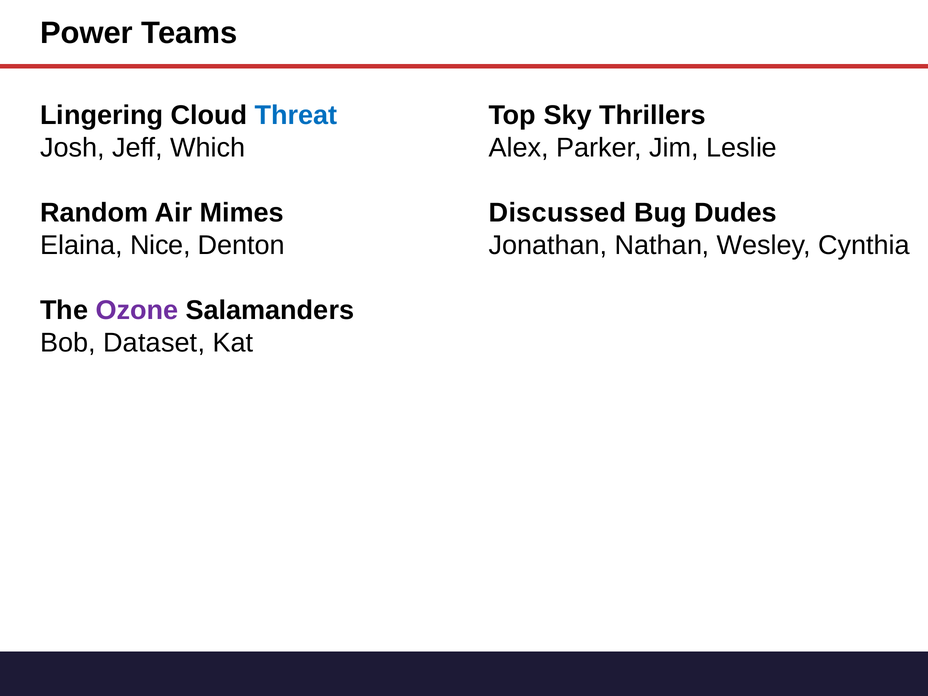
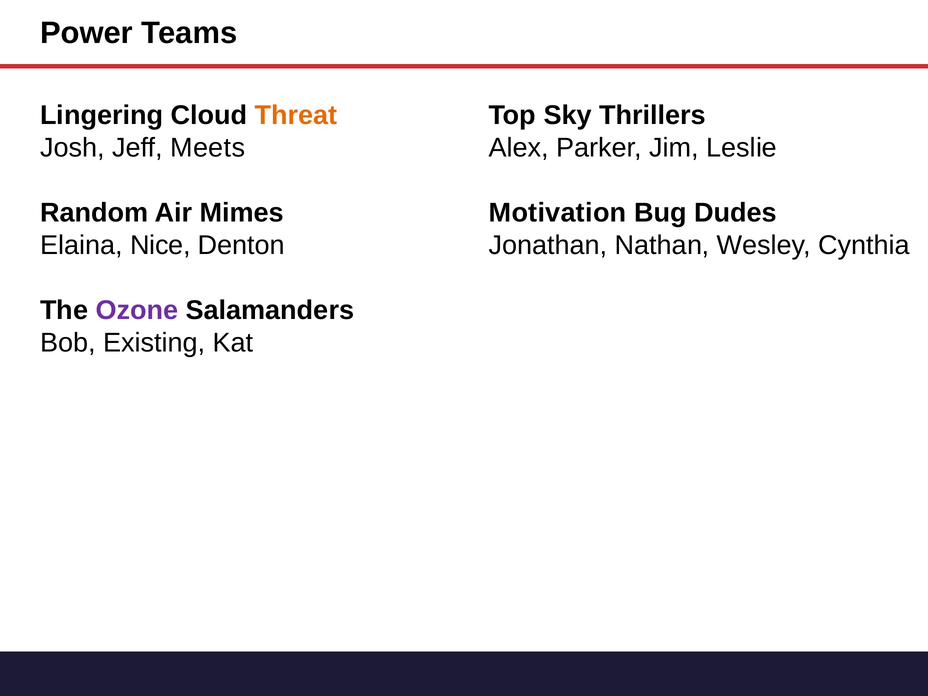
Threat colour: blue -> orange (296, 116)
Which: Which -> Meets (208, 148)
Discussed: Discussed -> Motivation (558, 213)
Dataset: Dataset -> Existing (154, 343)
